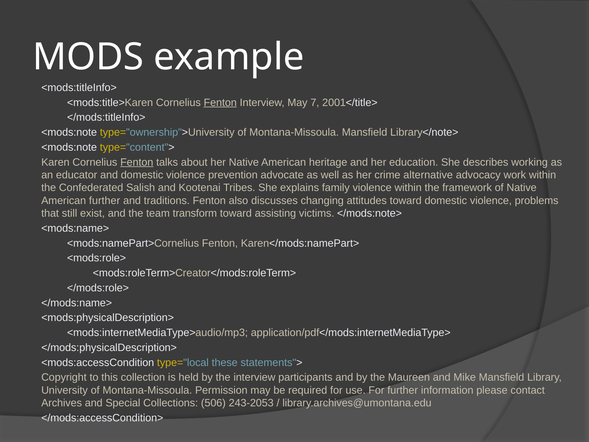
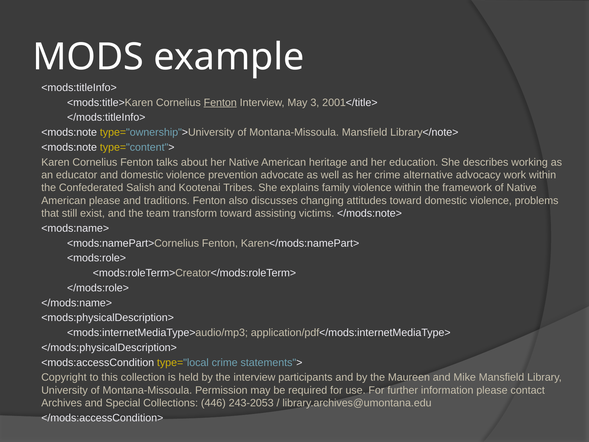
7: 7 -> 3 (315, 102)
Fenton underline: present -> none (137, 162)
American further: further -> please (105, 200)
type="local these: these -> crime (225, 362)
506: 506 -> 446 (213, 403)
